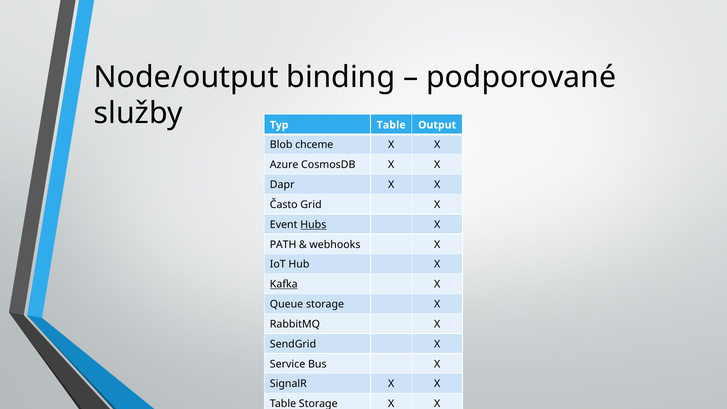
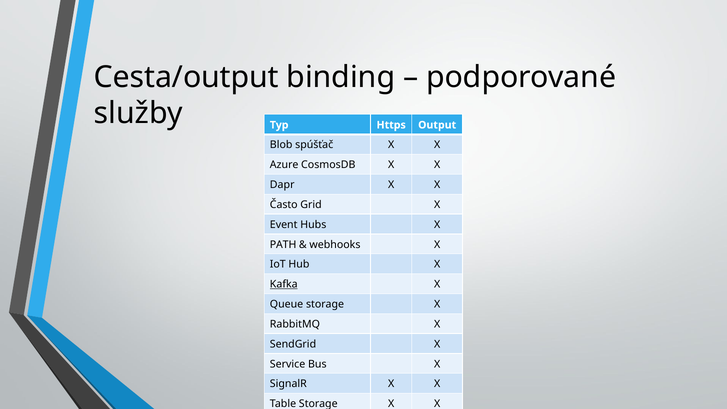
Node/output: Node/output -> Cesta/output (186, 77)
Typ Table: Table -> Https (391, 125)
chceme: chceme -> spúšťač (314, 145)
Hubs underline: present -> none (313, 225)
